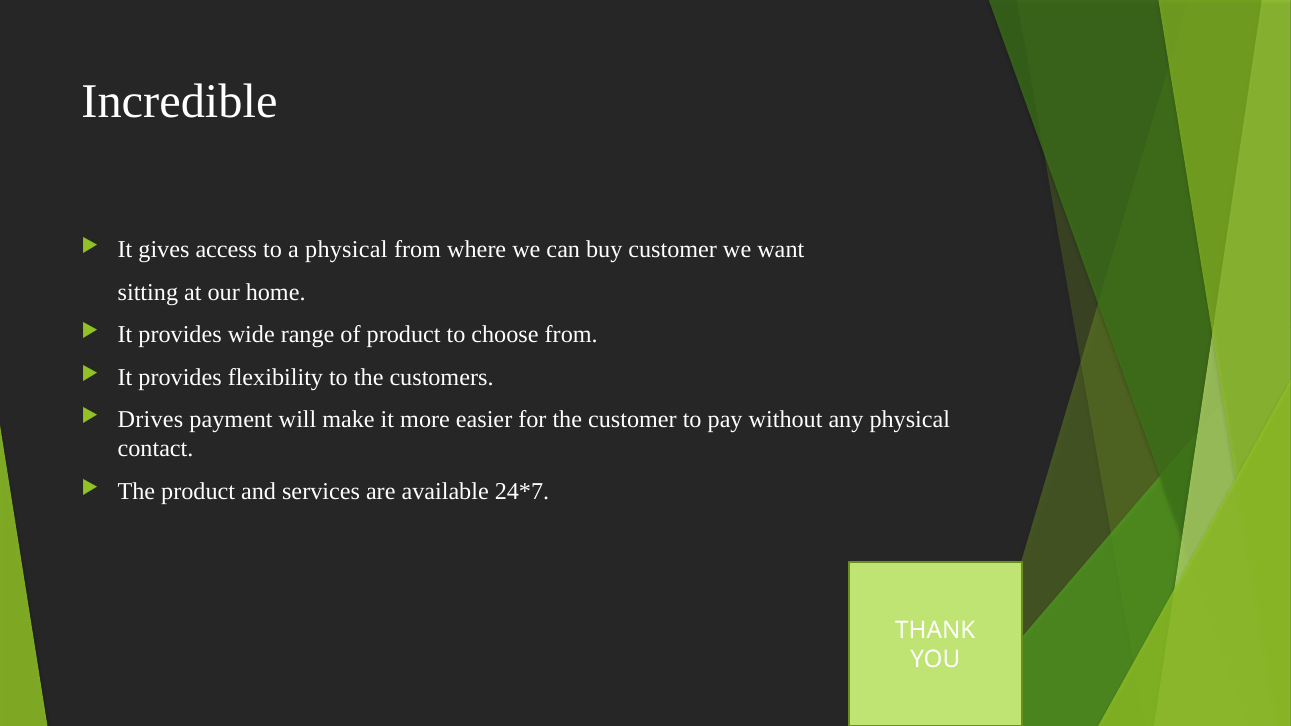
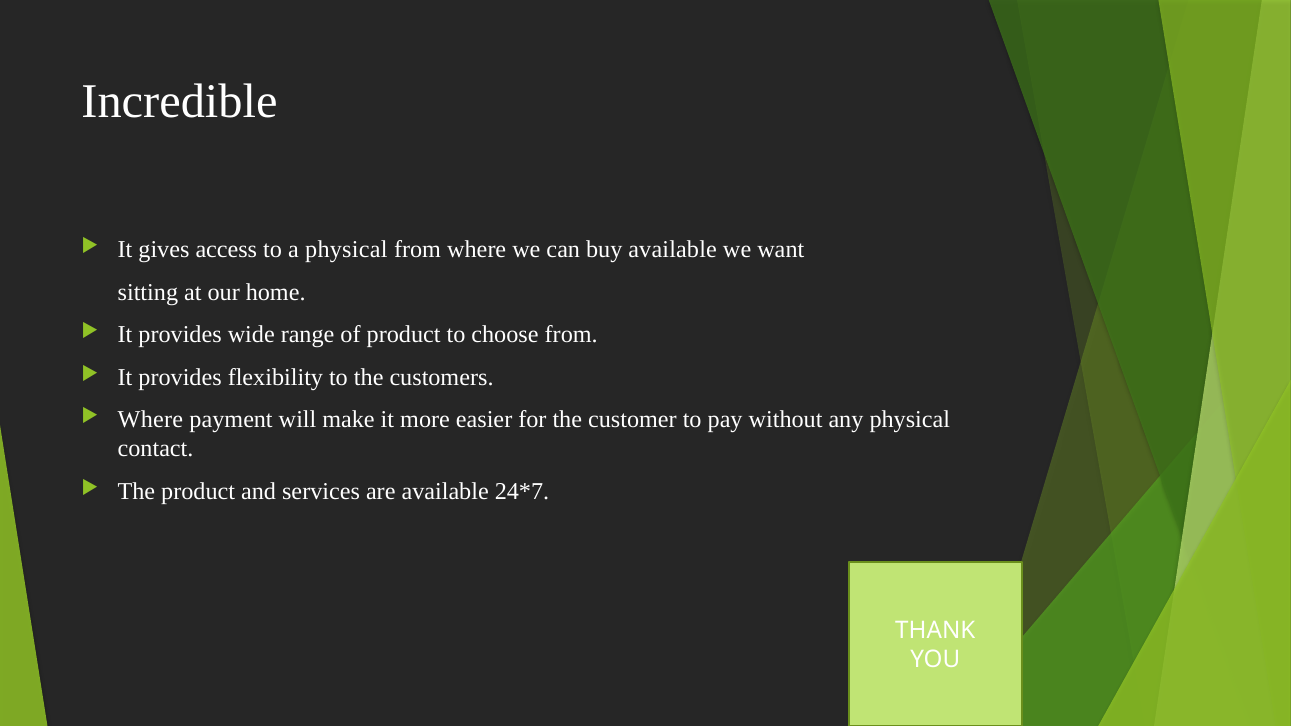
buy customer: customer -> available (673, 250)
Drives: Drives -> Where (150, 420)
